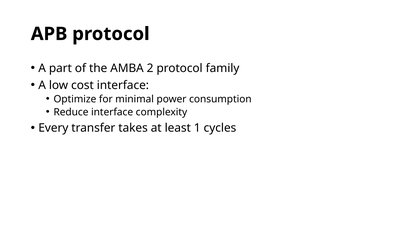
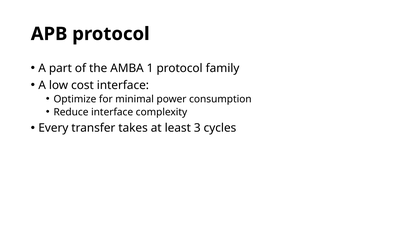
2: 2 -> 1 (150, 68)
1: 1 -> 3 (197, 128)
